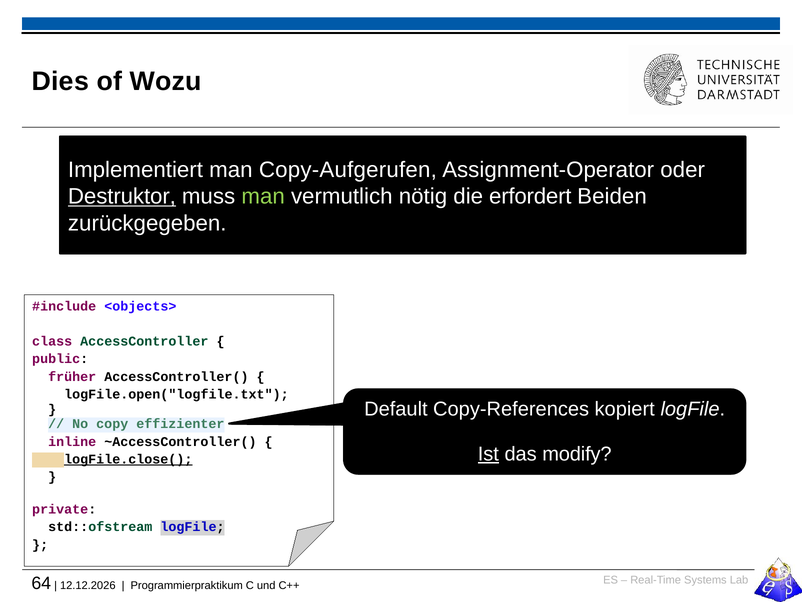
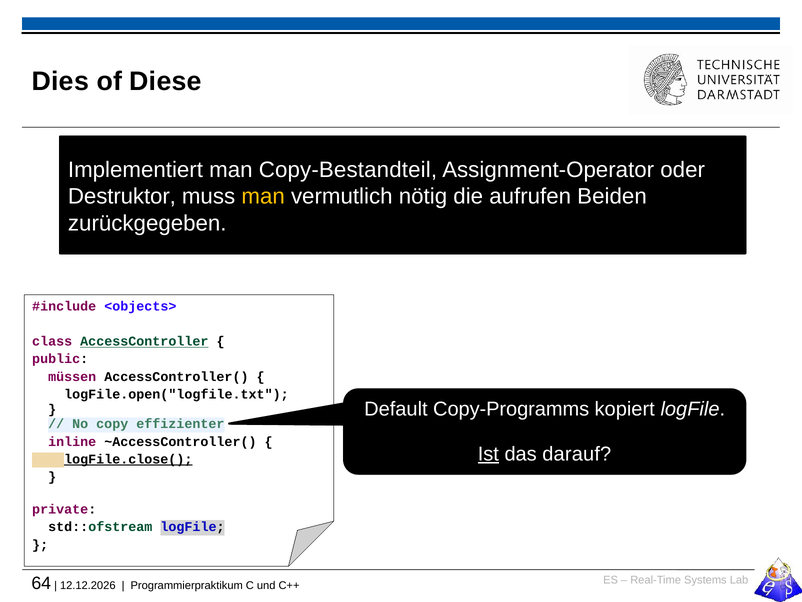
Wozu: Wozu -> Diese (166, 81)
Copy-Aufgerufen: Copy-Aufgerufen -> Copy-Bestandteil (348, 170)
Destruktor underline: present -> none (122, 196)
man colour: light green -> yellow (263, 196)
erfordert: erfordert -> aufrufen (530, 196)
AccessController underline: none -> present (144, 341)
früher: früher -> müssen (72, 376)
Copy-References: Copy-References -> Copy-Programms (511, 409)
modify: modify -> darauf (577, 454)
